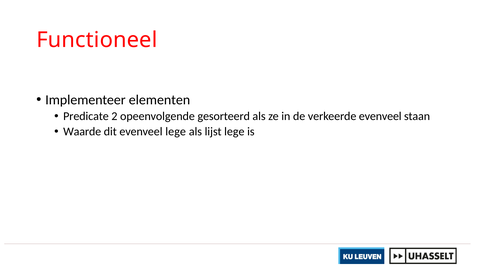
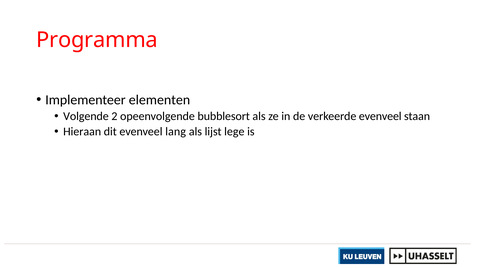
Functioneel: Functioneel -> Programma (97, 40)
Predicate: Predicate -> Volgende (86, 116)
gesorteerd: gesorteerd -> bubblesort (224, 116)
Waarde: Waarde -> Hieraan (82, 132)
evenveel lege: lege -> lang (176, 132)
